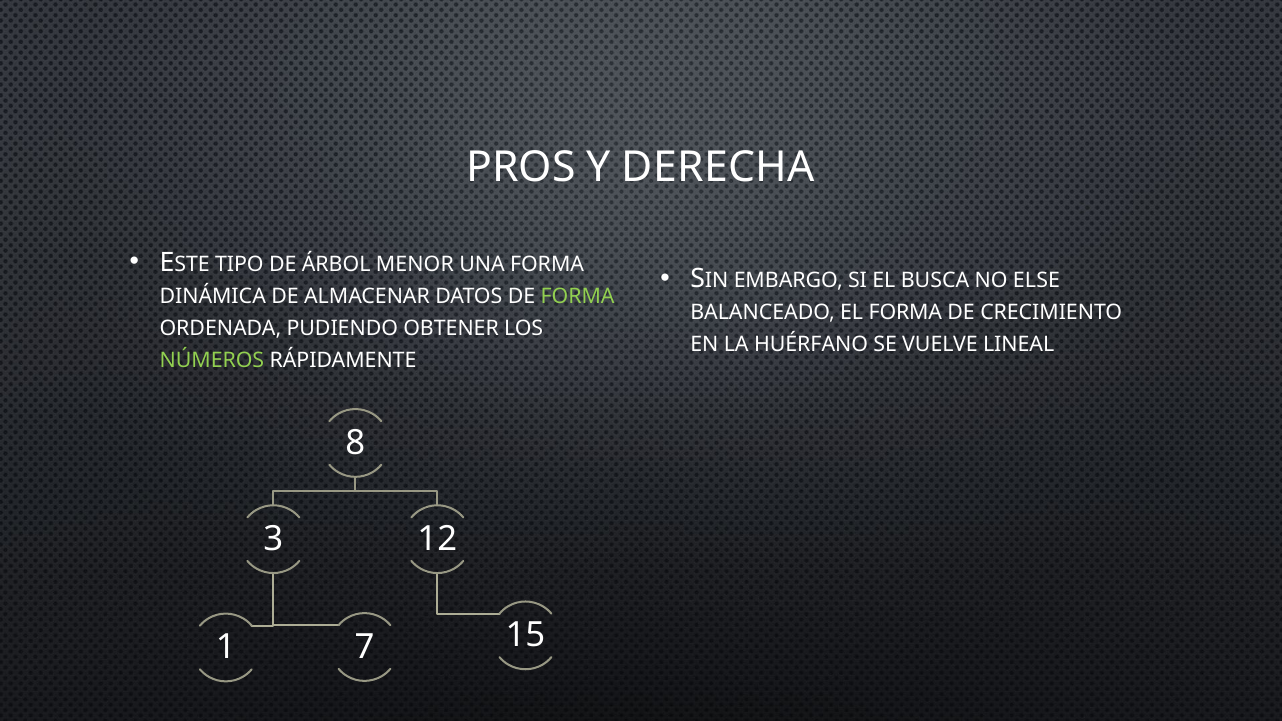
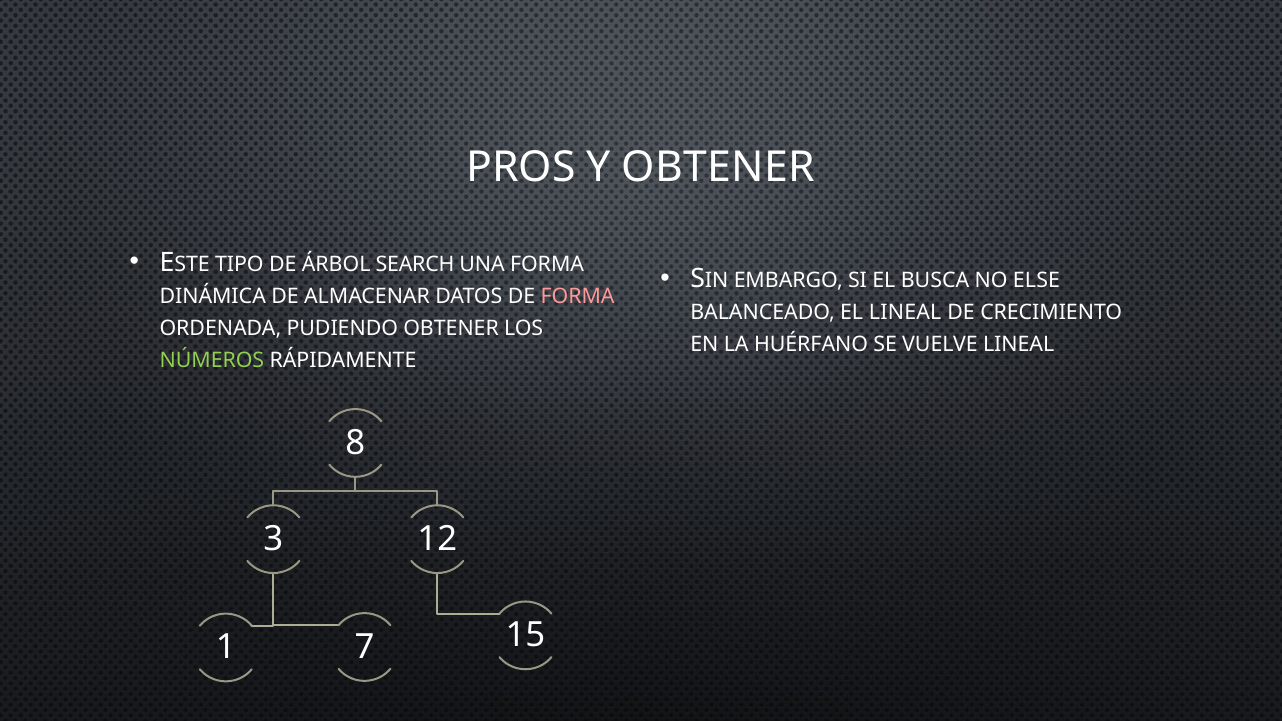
Y DERECHA: DERECHA -> OBTENER (718, 167)
MENOR: MENOR -> SEARCH (415, 264)
FORMA colour: light green -> pink (578, 297)
EL FORMA: FORMA -> LINEAL (905, 313)
